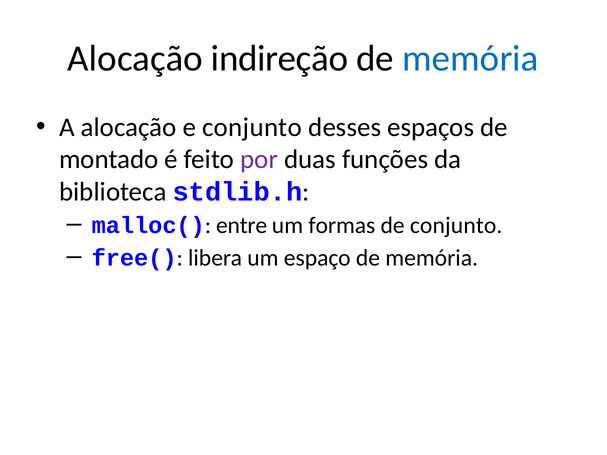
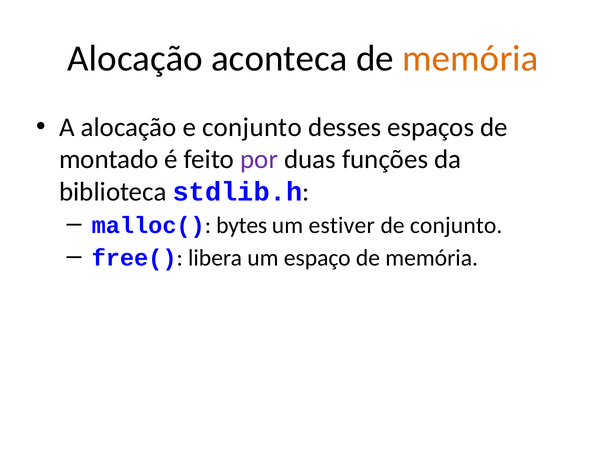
indireção: indireção -> aconteca (279, 59)
memória colour: blue -> orange (470, 59)
entre: entre -> bytes (242, 226)
formas: formas -> estiver (342, 226)
